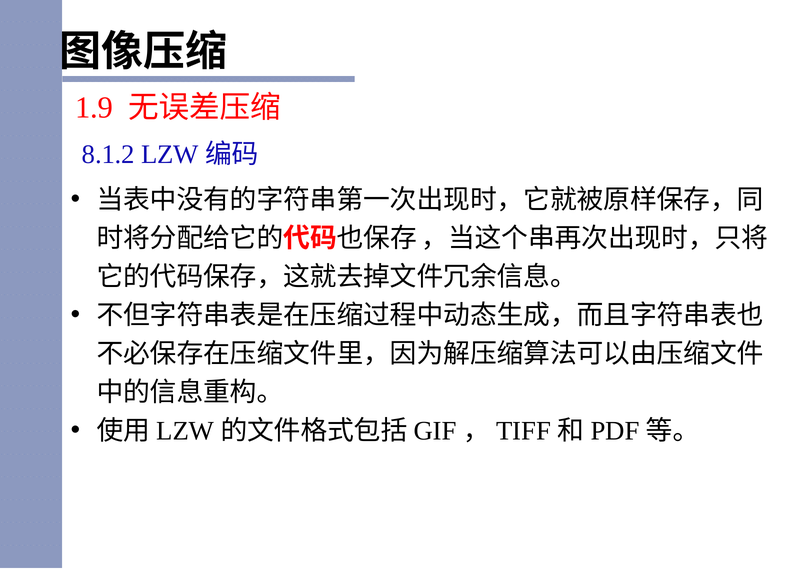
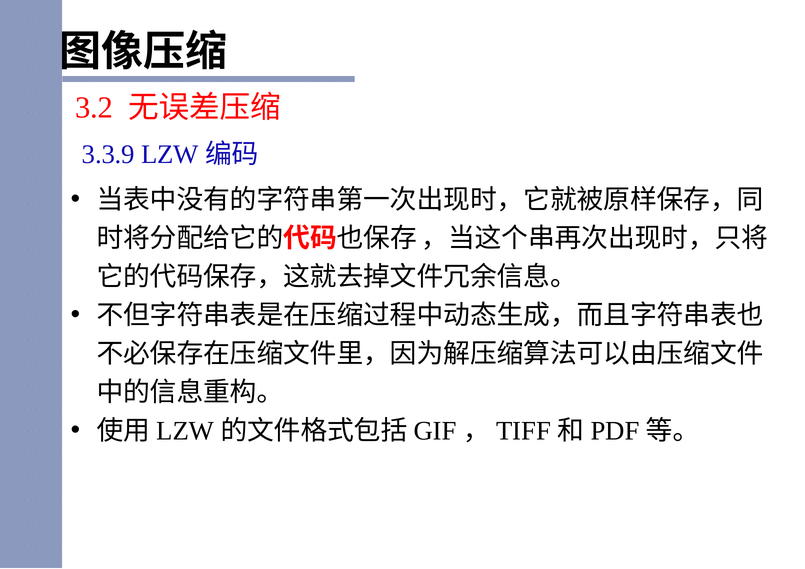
1.9: 1.9 -> 3.2 (94, 108)
8.1.2: 8.1.2 -> 3.3.9 (108, 155)
